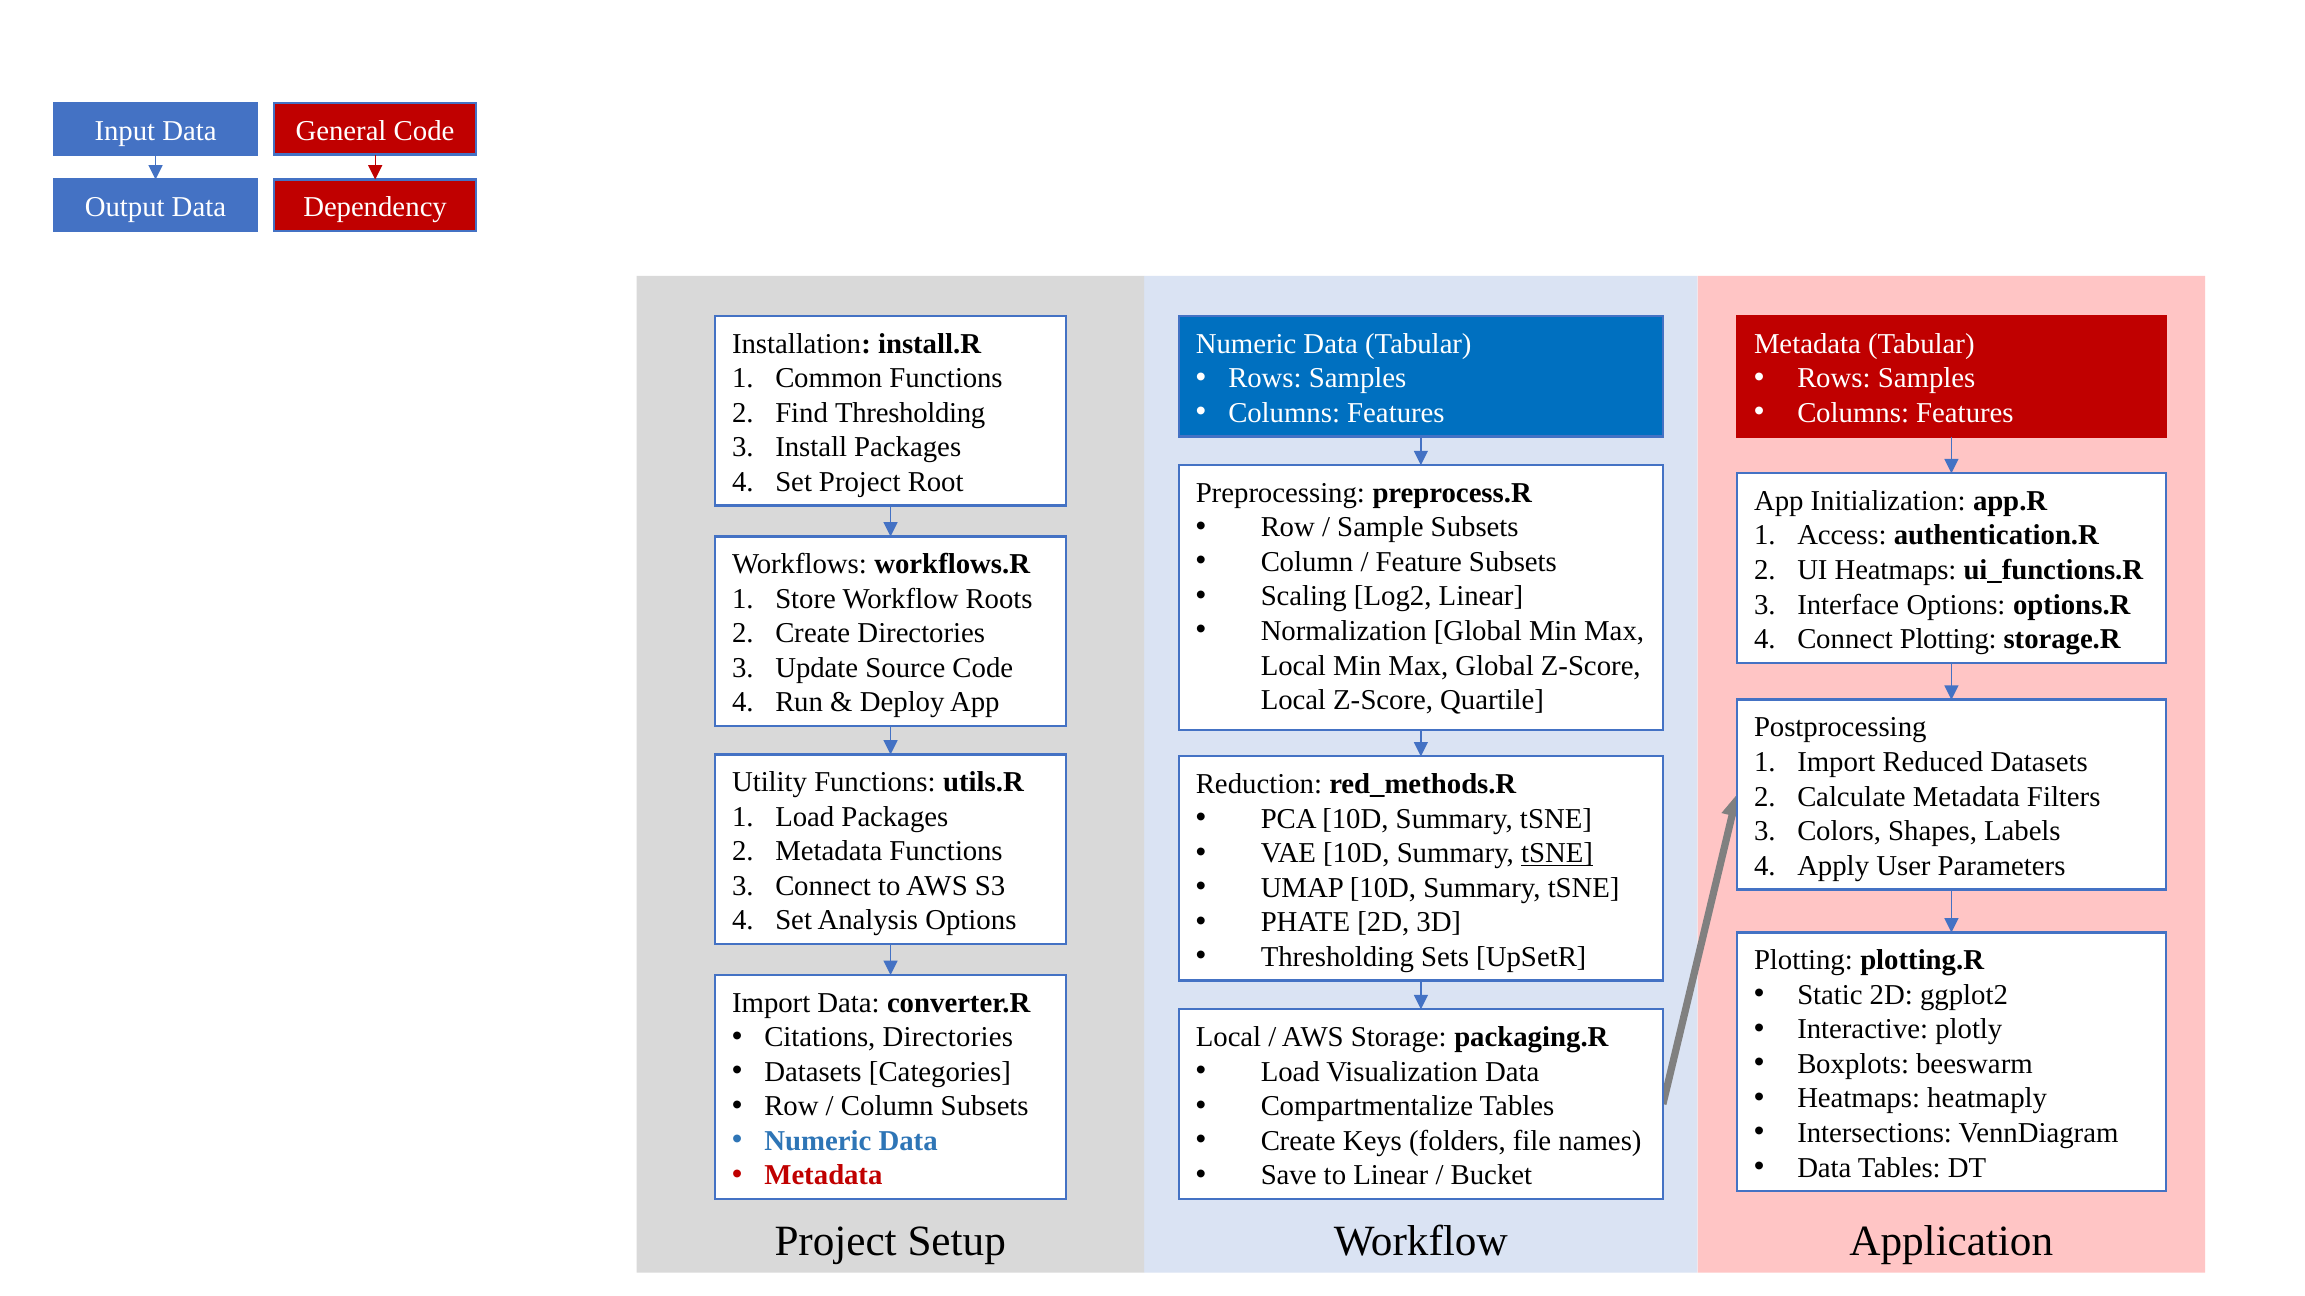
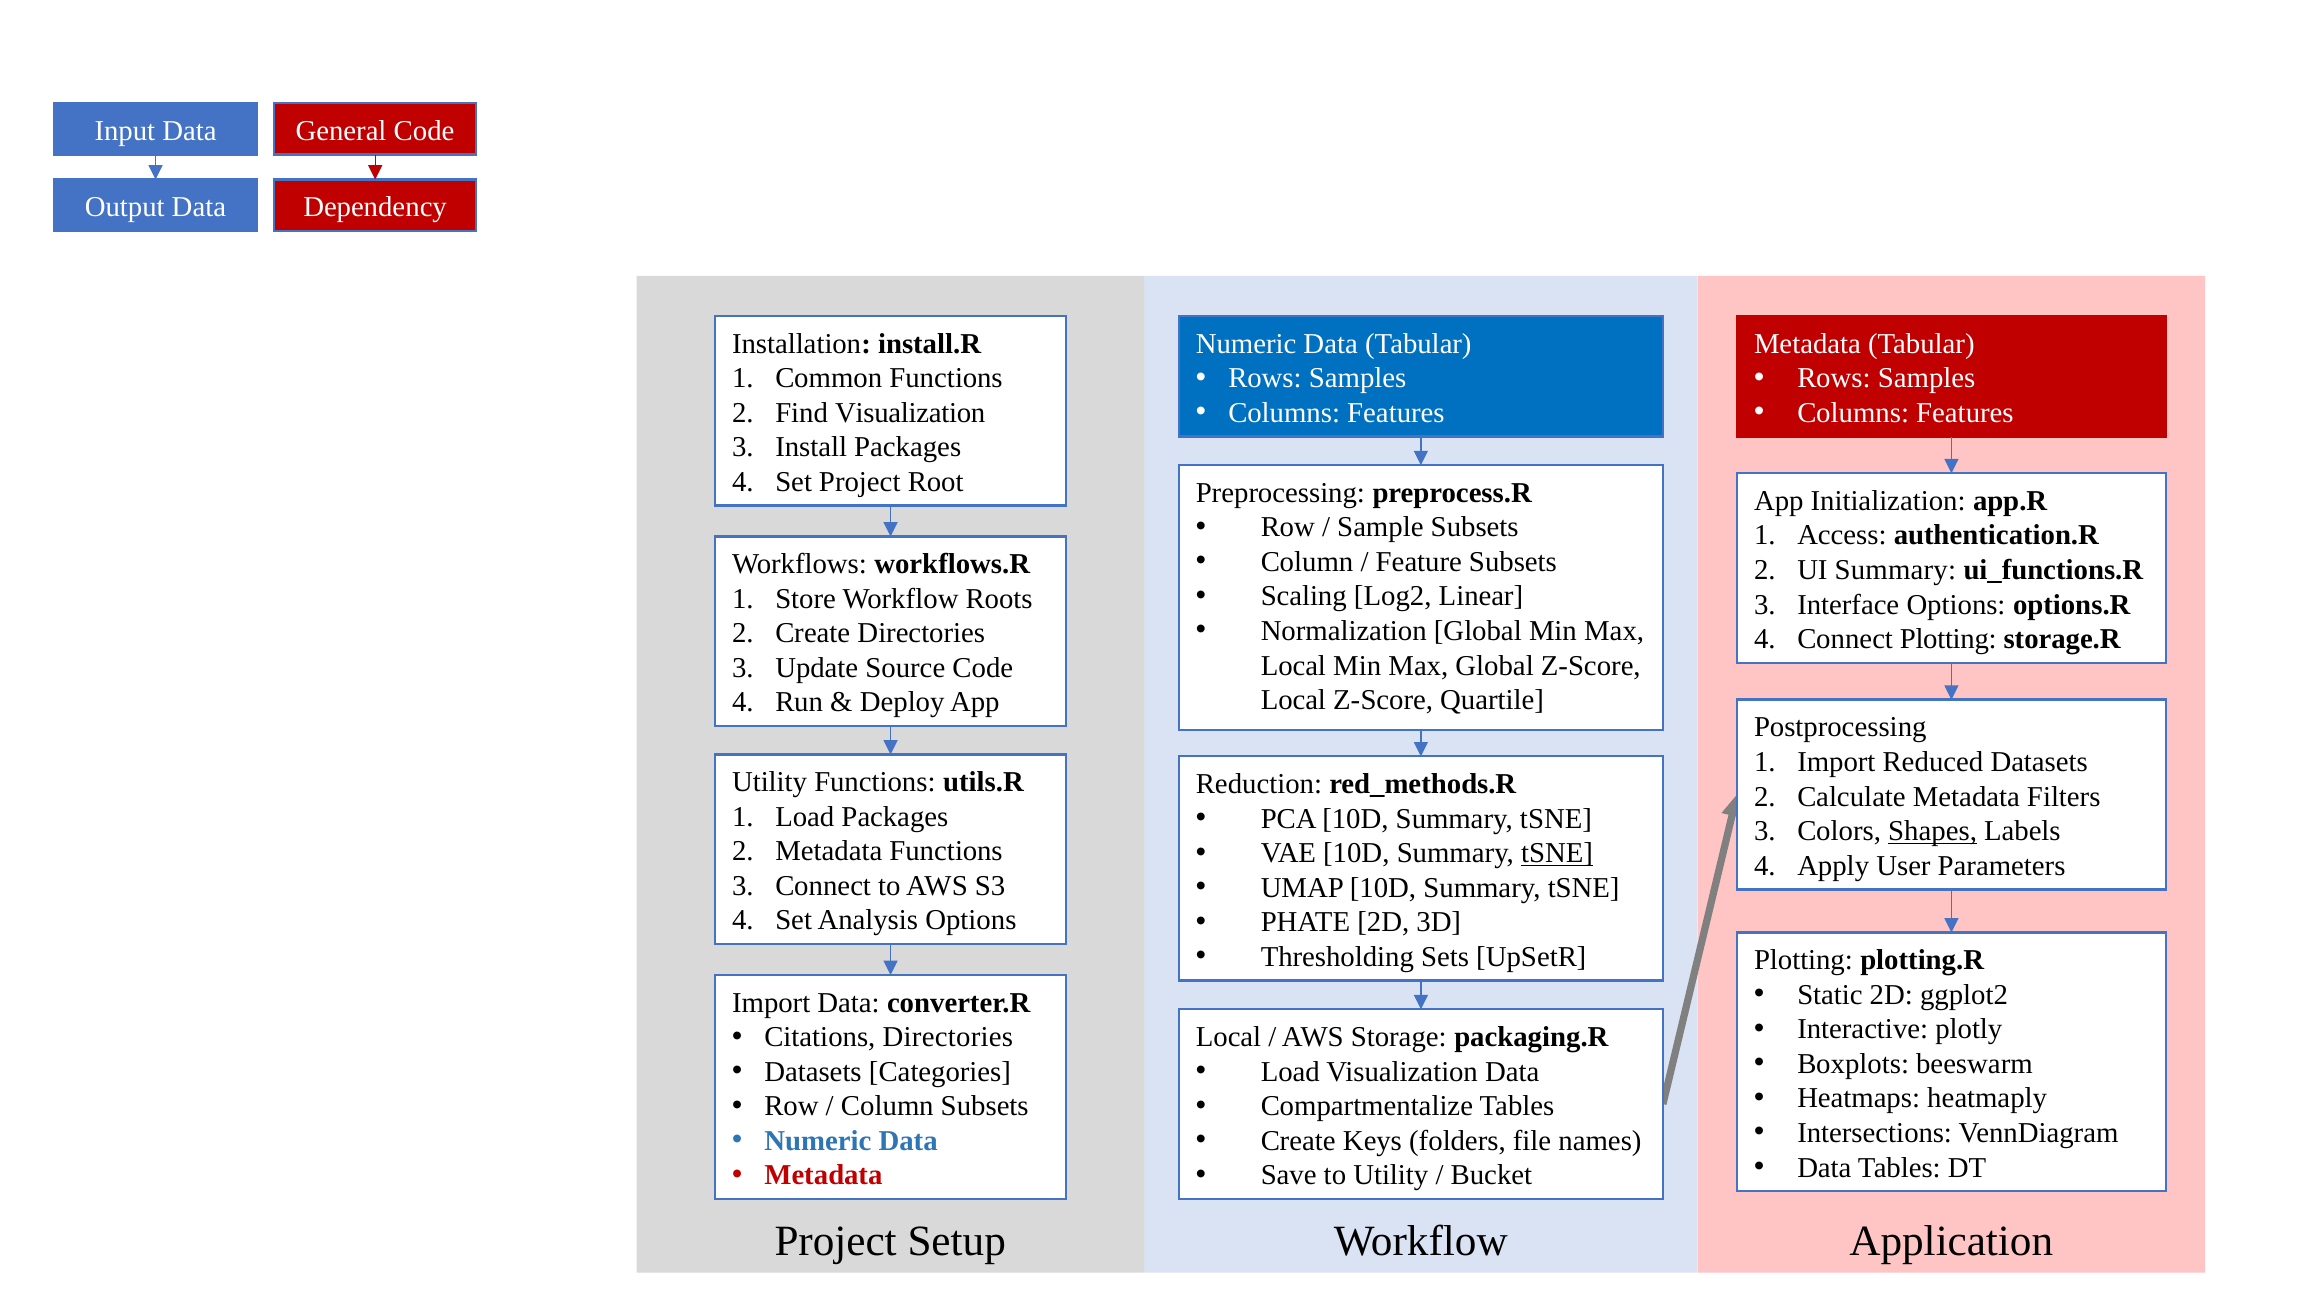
Find Thresholding: Thresholding -> Visualization (910, 413)
UI Heatmaps: Heatmaps -> Summary (1895, 570)
Shapes underline: none -> present (1933, 831)
to Linear: Linear -> Utility (1391, 1176)
